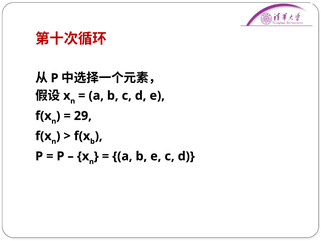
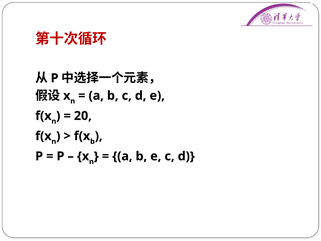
29: 29 -> 20 (83, 116)
